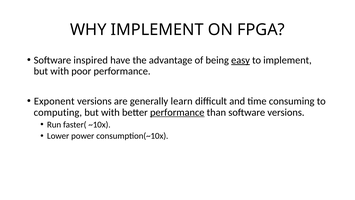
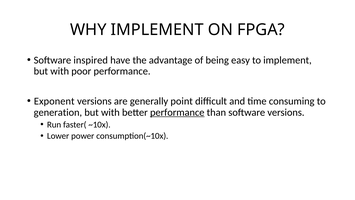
easy underline: present -> none (241, 60)
learn: learn -> point (182, 101)
computing: computing -> generation (58, 112)
